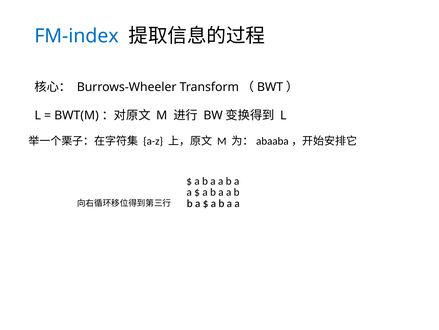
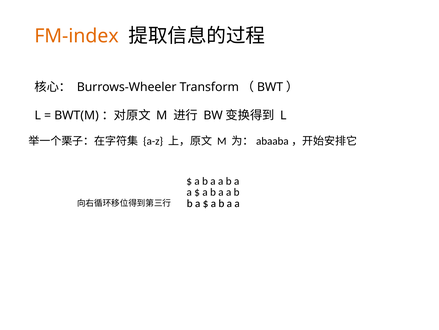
FM-index colour: blue -> orange (77, 36)
